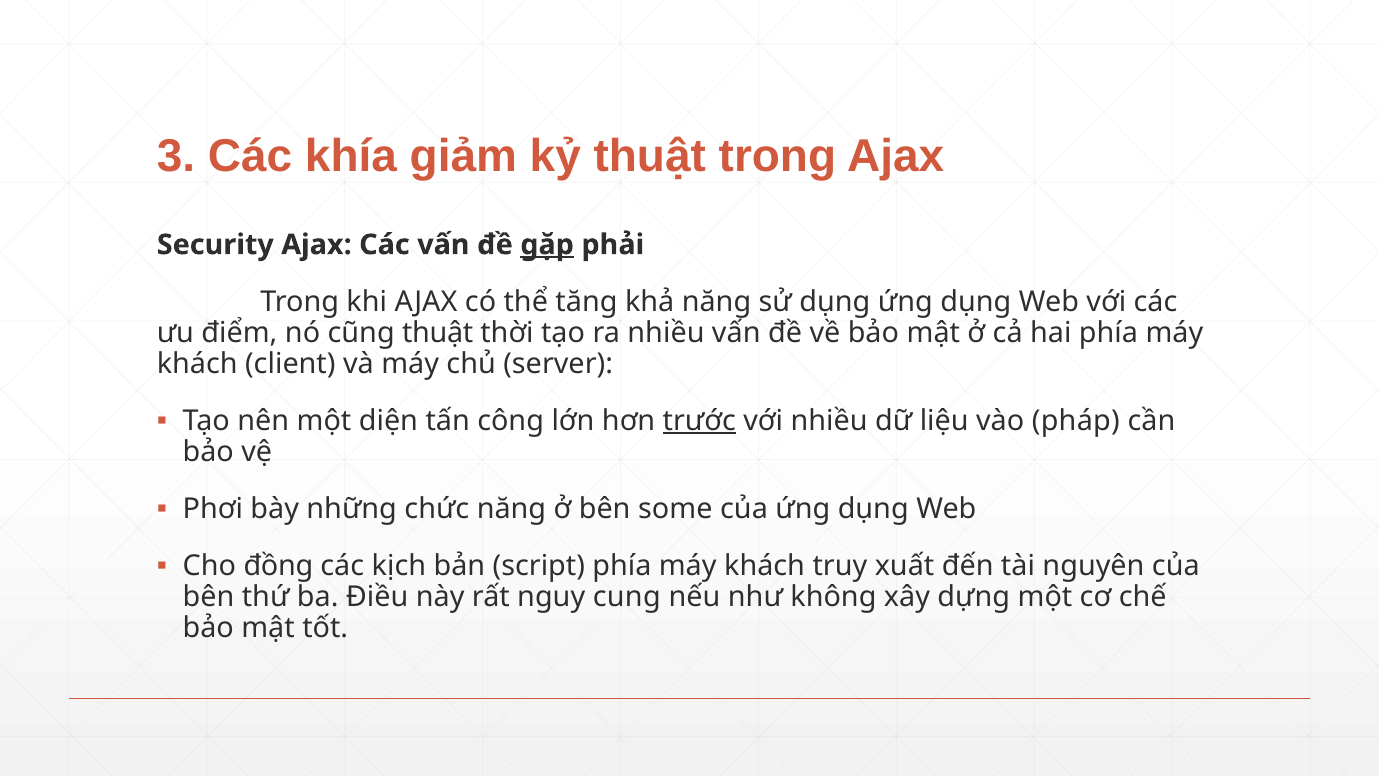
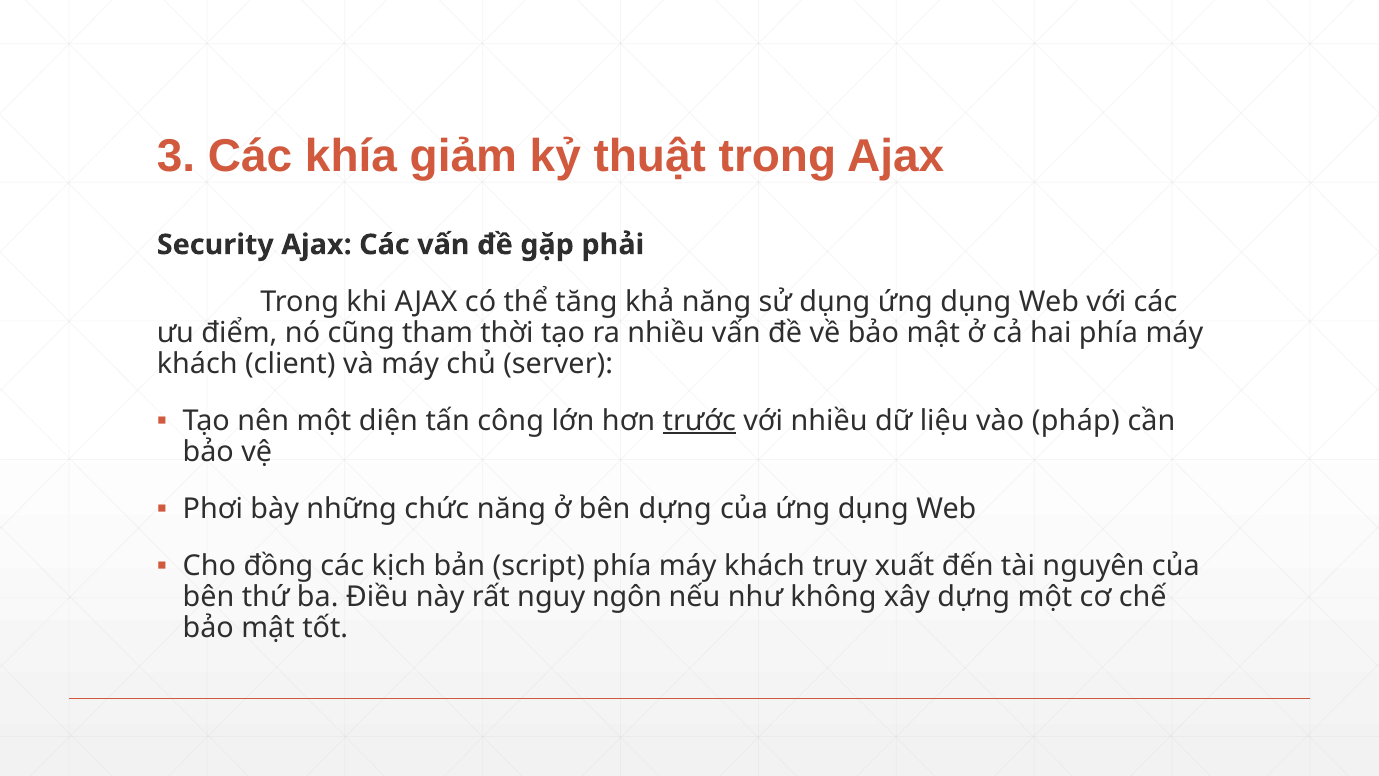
gặp underline: present -> none (547, 245)
cũng thuật: thuật -> tham (438, 333)
bên some: some -> dựng (675, 509)
cung: cung -> ngôn (627, 597)
